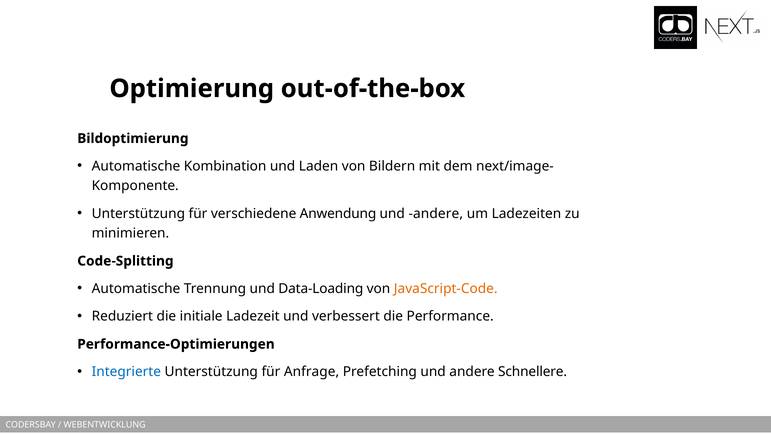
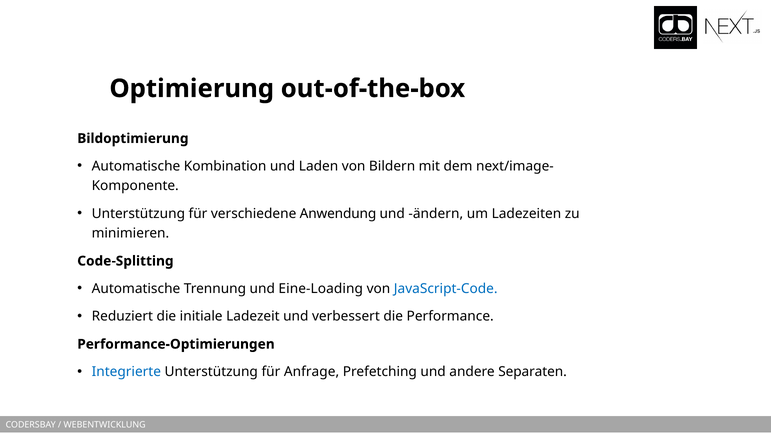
andere: andere -> ändern (436, 213)
Data-Loading: Data-Loading -> Eine-Loading (321, 289)
JavaScript-Code colour: orange -> blue (446, 289)
Schnellere: Schnellere -> Separaten (533, 372)
